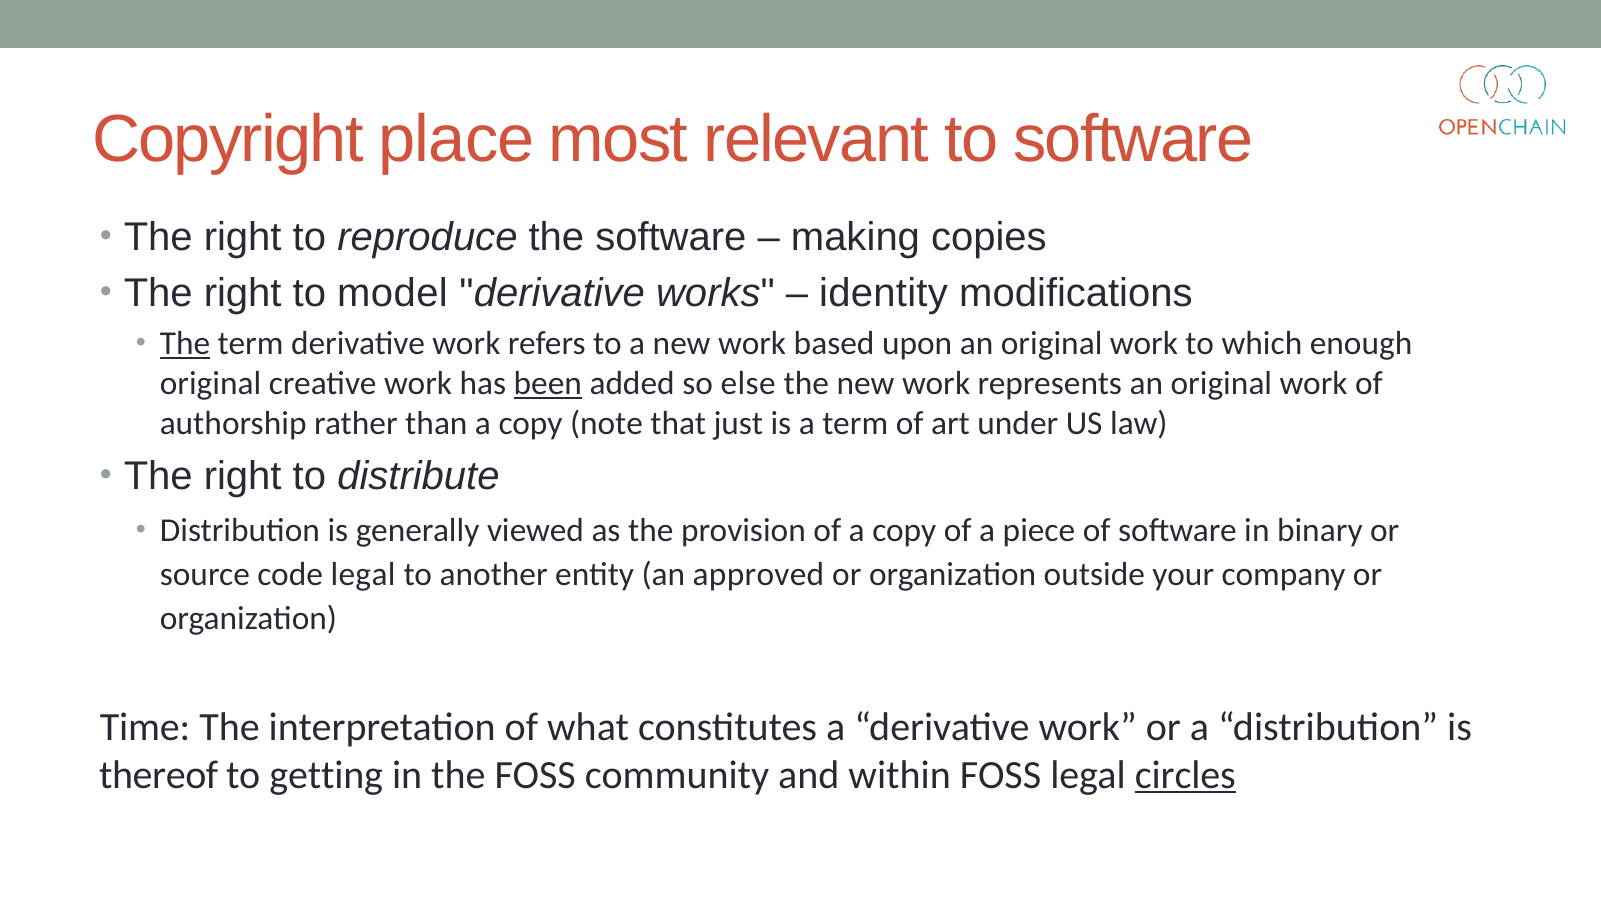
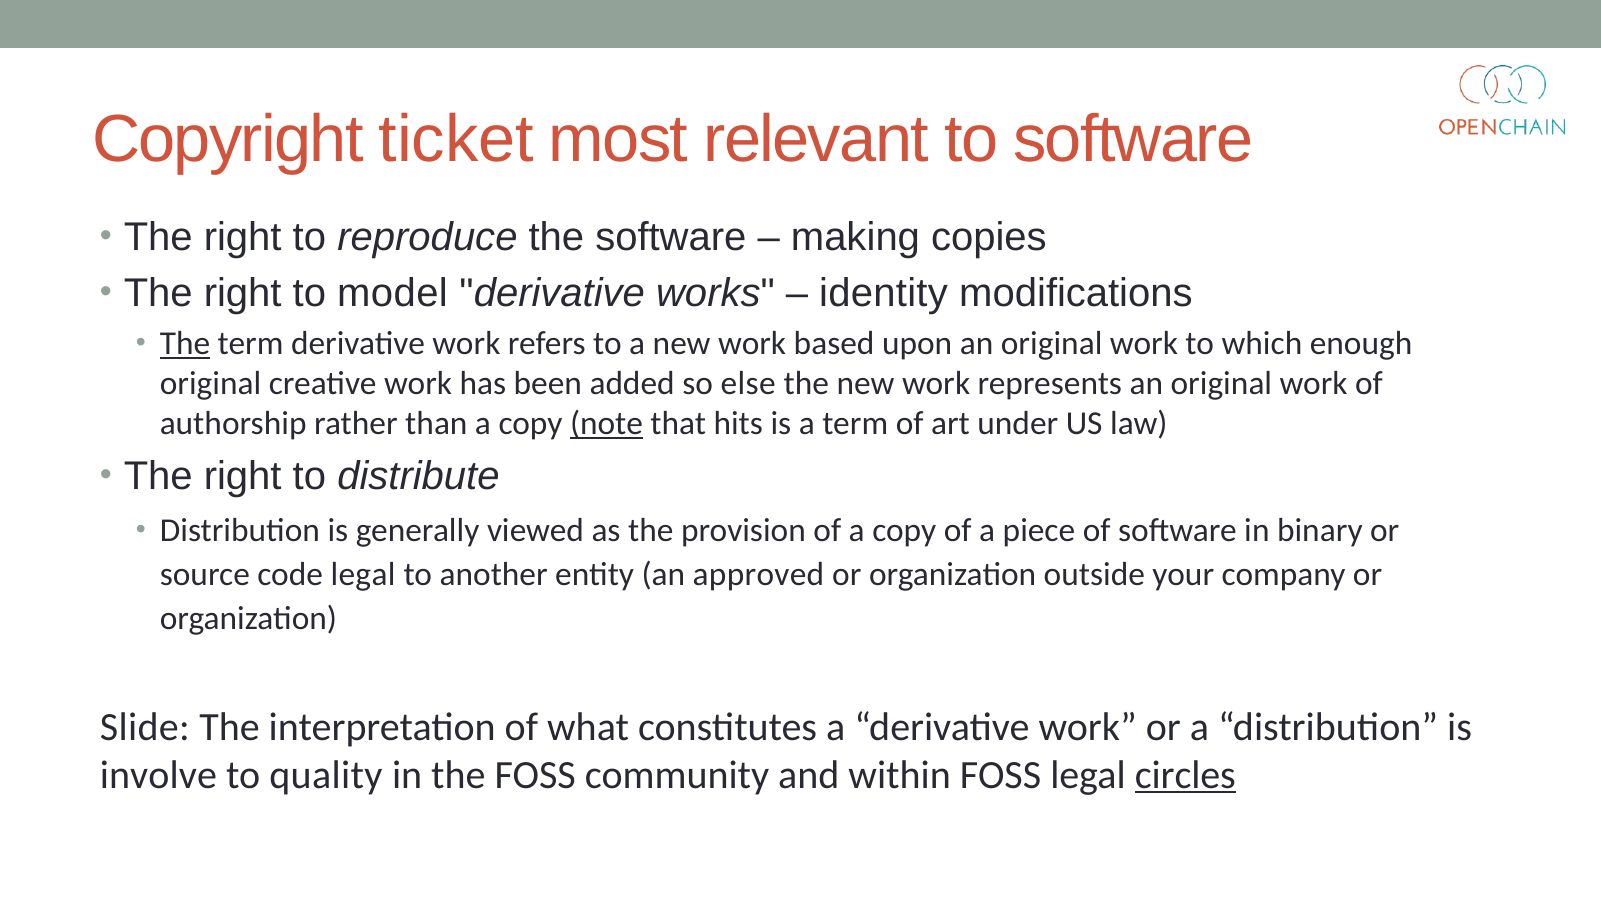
place: place -> ticket (456, 140)
been underline: present -> none (548, 384)
note underline: none -> present (607, 424)
just: just -> hits (738, 424)
Time: Time -> Slide (145, 728)
thereof: thereof -> involve (158, 776)
getting: getting -> quality (326, 776)
